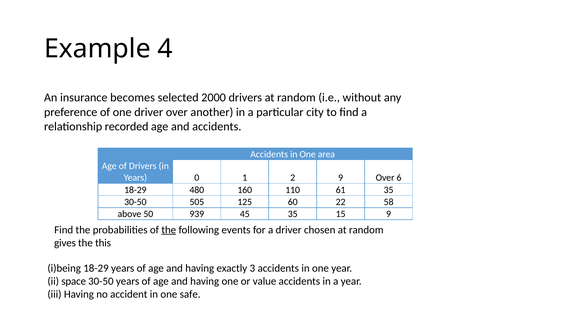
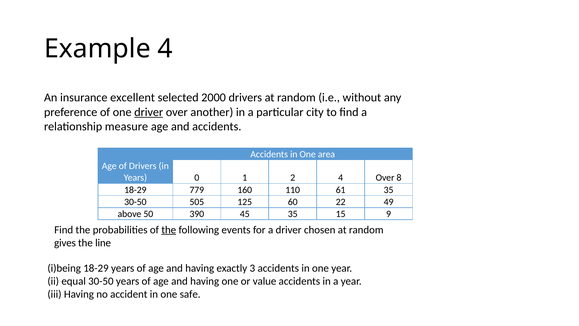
becomes: becomes -> excellent (133, 97)
driver underline: none -> present (149, 112)
recorded: recorded -> measure (126, 126)
2 9: 9 -> 4 (341, 178)
6: 6 -> 8 (399, 178)
480: 480 -> 779 (197, 190)
58: 58 -> 49 (389, 202)
939: 939 -> 390 (197, 214)
this: this -> line (103, 243)
space: space -> equal (74, 281)
